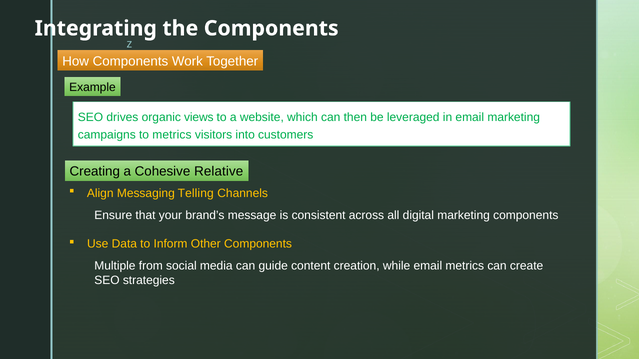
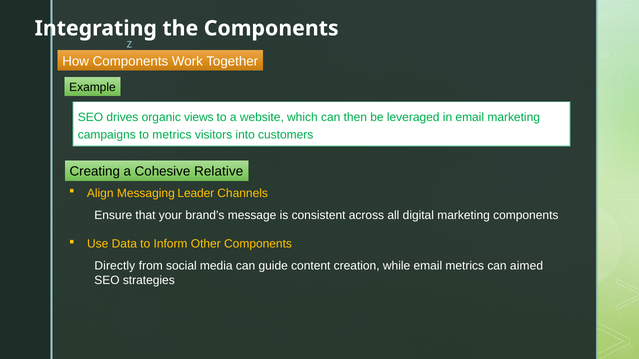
Telling: Telling -> Leader (196, 194)
Multiple: Multiple -> Directly (115, 266)
create: create -> aimed (527, 266)
